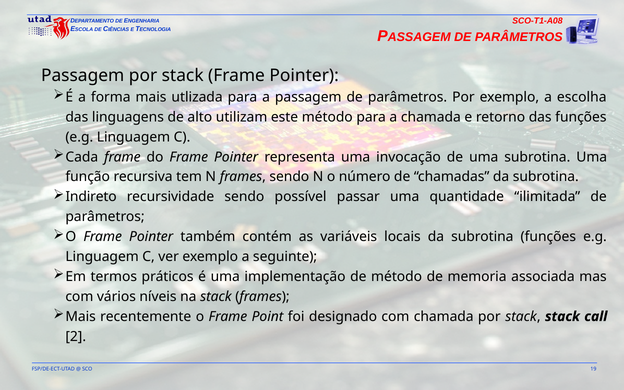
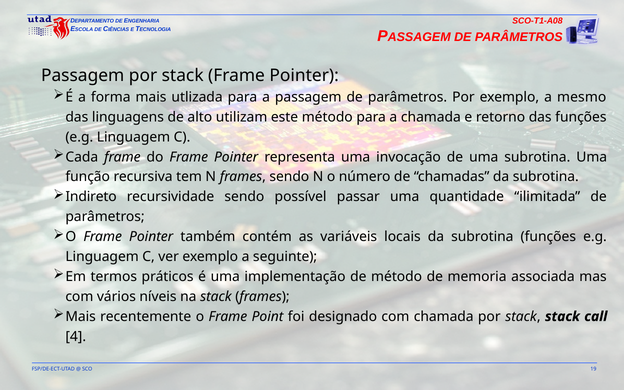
escolha: escolha -> mesmo (582, 97)
2: 2 -> 4 (76, 336)
